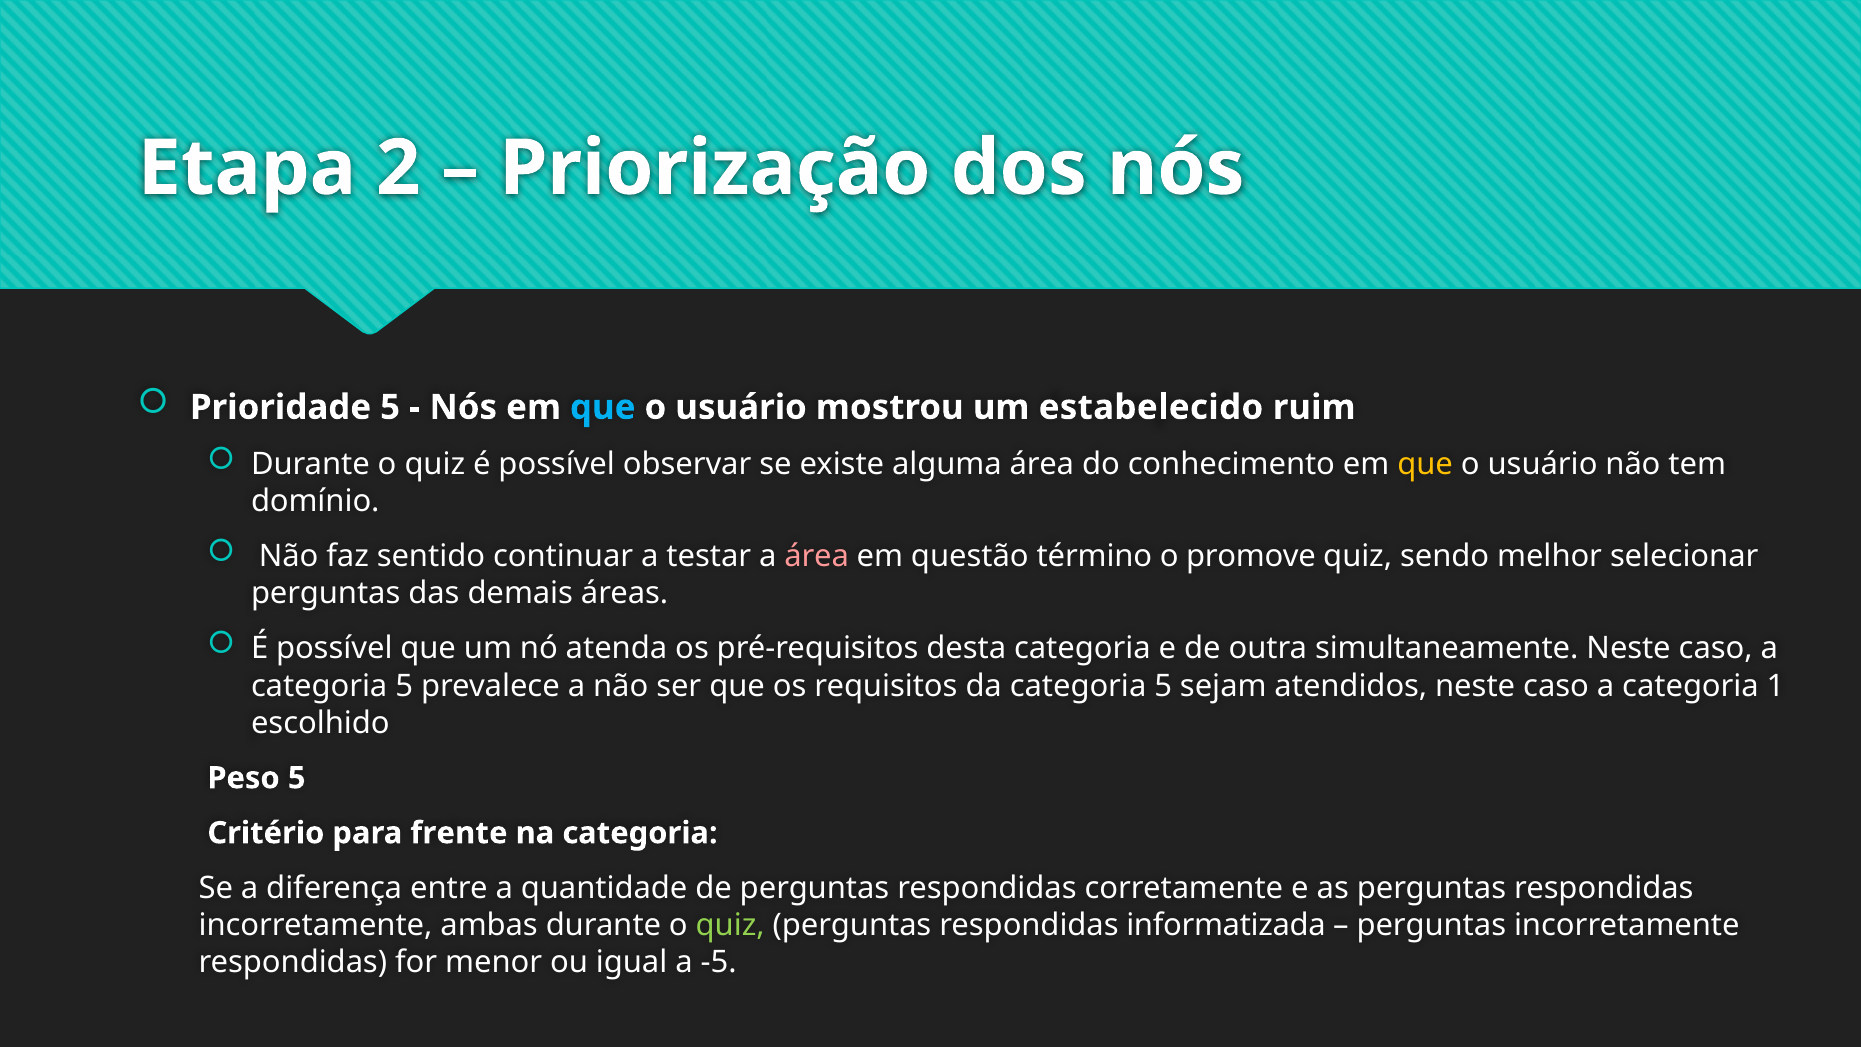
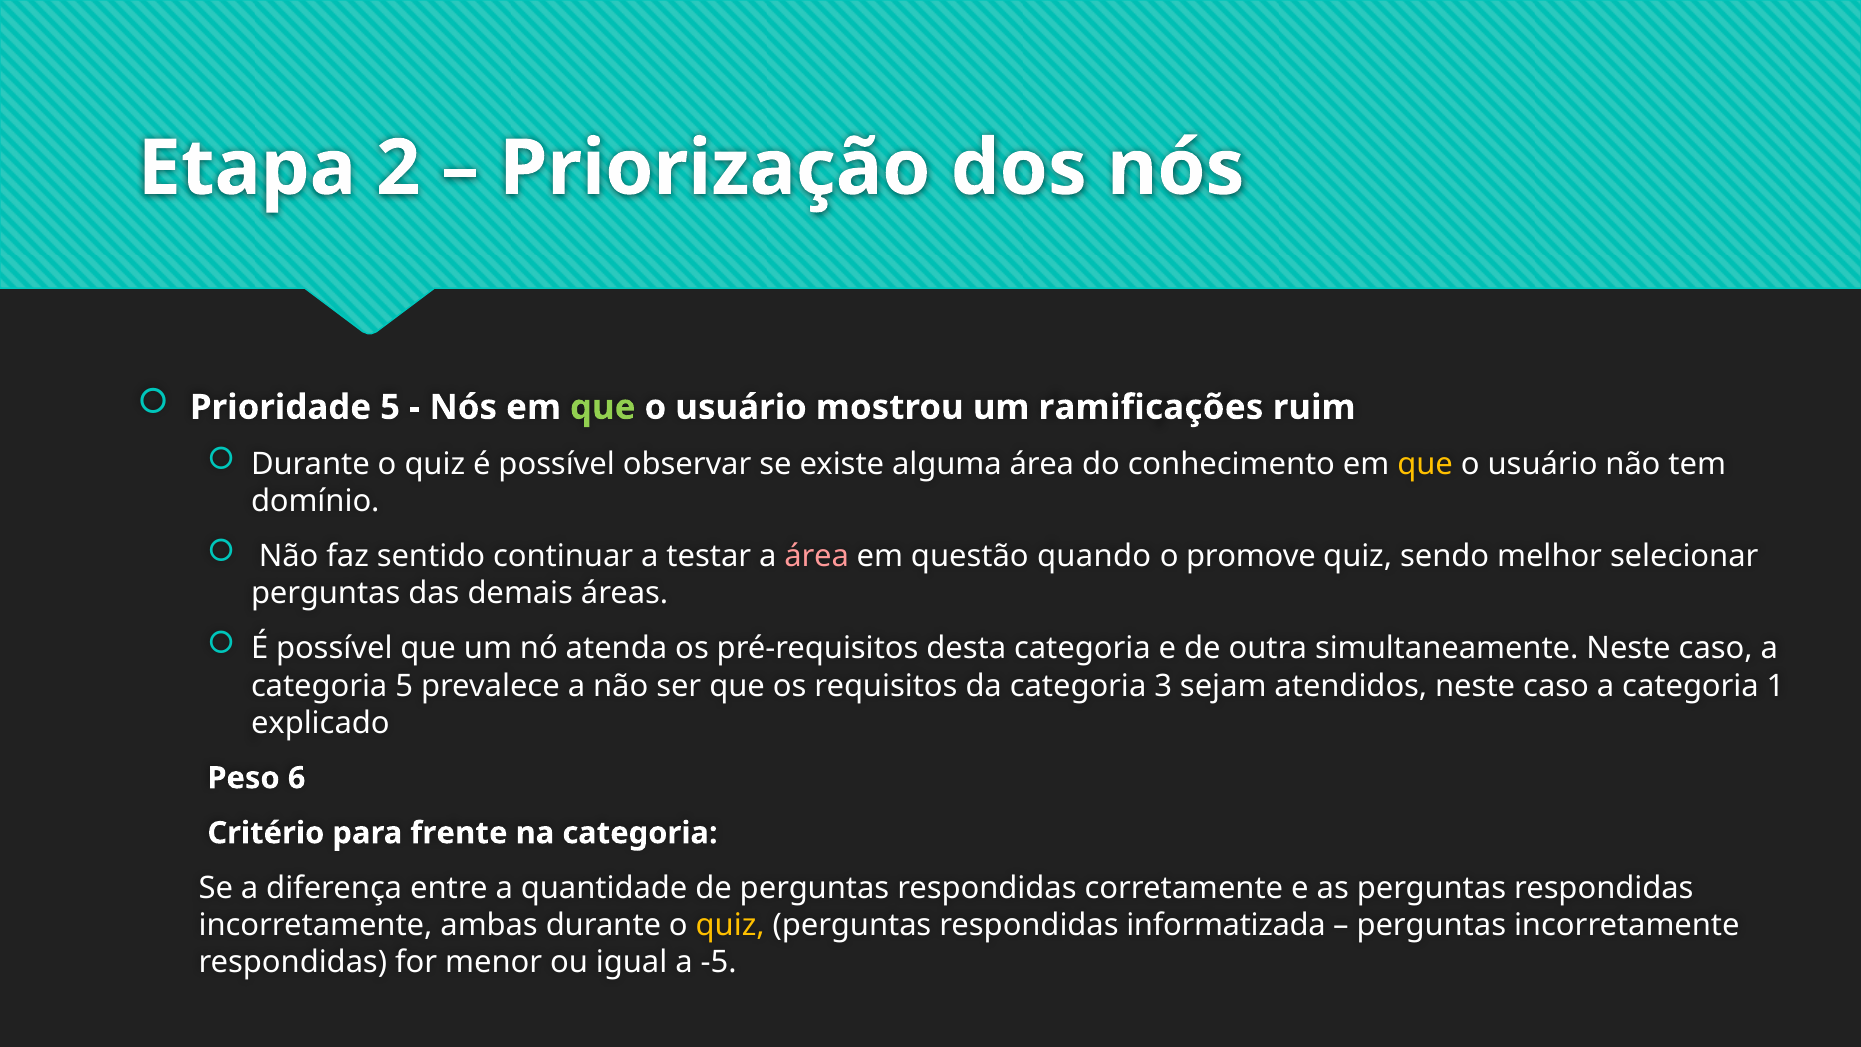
que colour: light blue -> light green (603, 407)
estabelecido: estabelecido -> ramificações (1151, 407)
término: término -> quando (1094, 556)
da categoria 5: 5 -> 3 (1163, 686)
escolhido: escolhido -> explicado (320, 723)
Peso 5: 5 -> 6 (297, 778)
quiz colour: light green -> yellow (730, 925)
